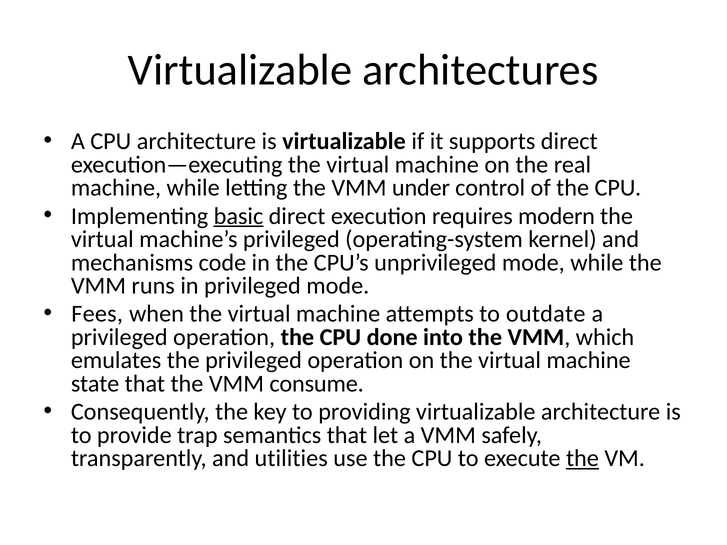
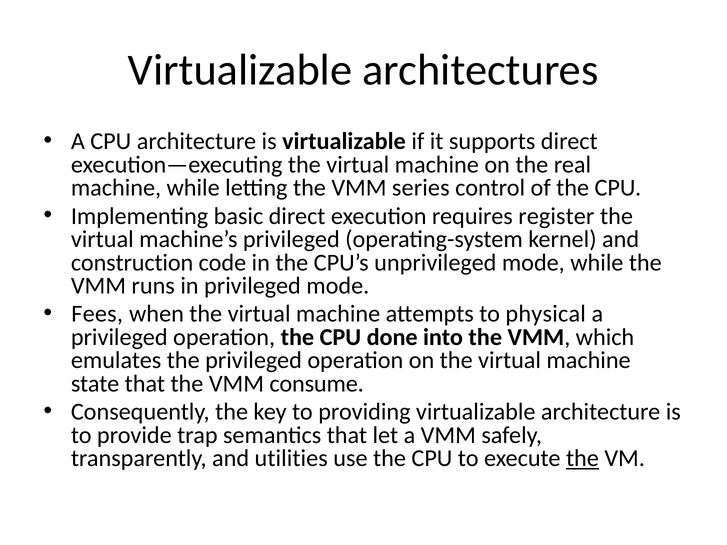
under: under -> series (421, 188)
basic underline: present -> none (238, 216)
modern: modern -> register (556, 216)
mechanisms: mechanisms -> construction (132, 263)
outdate: outdate -> physical (546, 314)
